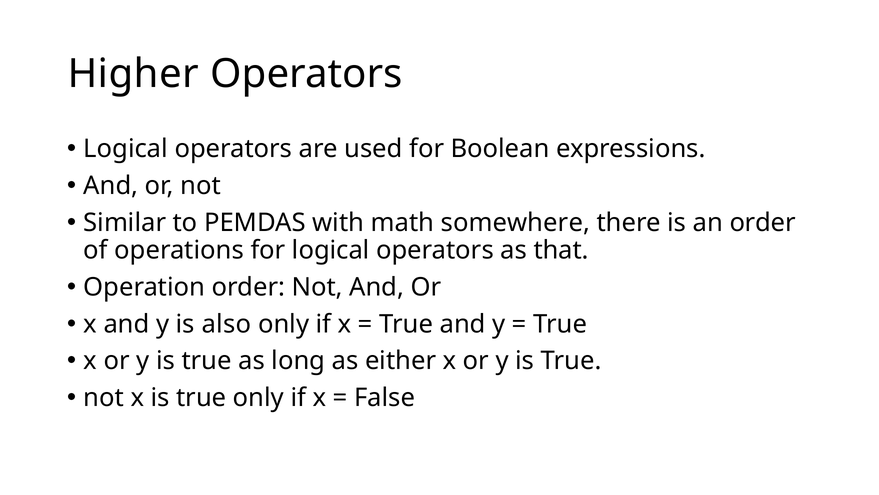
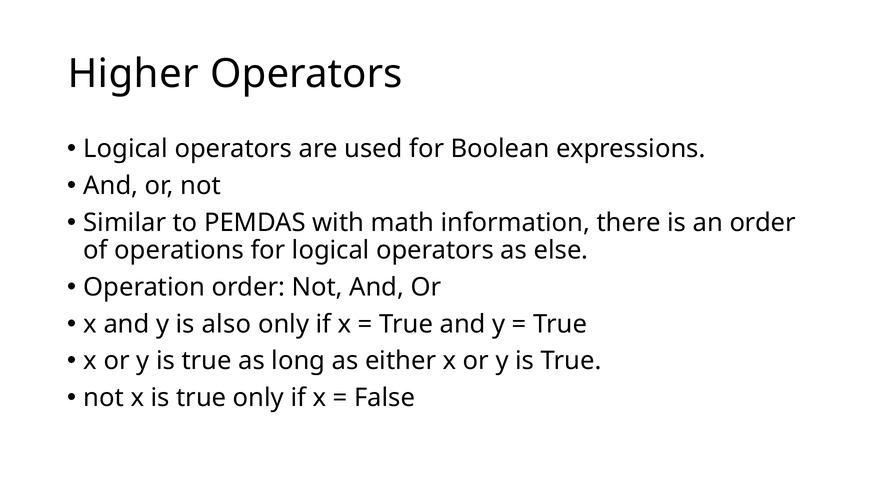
somewhere: somewhere -> information (515, 222)
that: that -> else (561, 250)
